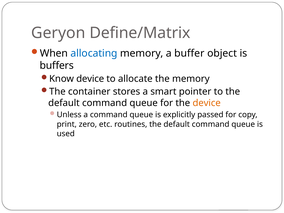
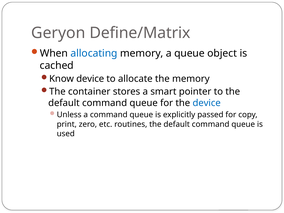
a buffer: buffer -> queue (189, 53)
buffers: buffers -> cached (57, 66)
device colour: orange -> blue (207, 103)
